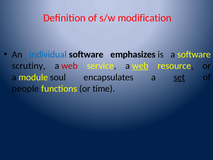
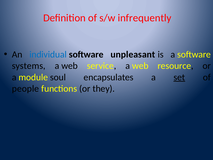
modification: modification -> infrequently (145, 18)
emphasizes: emphasizes -> unpleasant (133, 54)
scrutiny: scrutiny -> systems (29, 66)
web colour: red -> black (70, 66)
web underline: present -> none (140, 66)
time: time -> they (104, 88)
